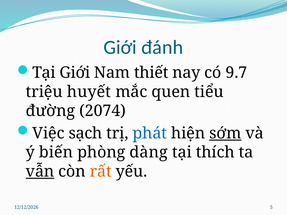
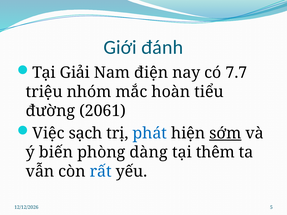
Tại Giới: Giới -> Giải (75, 73)
thiết: thiết -> điện (151, 73)
9.7: 9.7 -> 7.7 (236, 73)
huyết: huyết -> nhóm (89, 92)
quen: quen -> hoàn (171, 92)
2074: 2074 -> 2061 (103, 111)
thích: thích -> thêm (215, 152)
vẫn underline: present -> none (40, 172)
rất colour: orange -> blue (101, 172)
